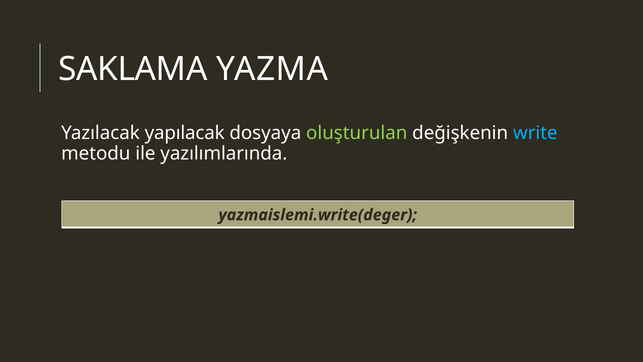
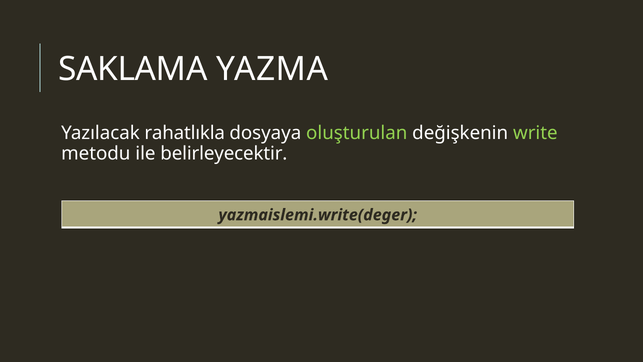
yapılacak: yapılacak -> rahatlıkla (185, 133)
write colour: light blue -> light green (535, 133)
yazılımlarında: yazılımlarında -> belirleyecektir (224, 153)
